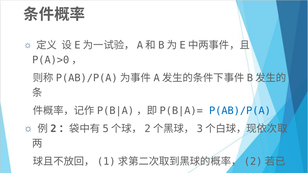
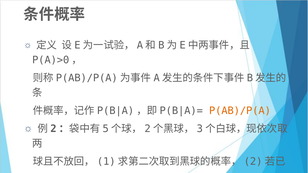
P(AB)/P(A colour: blue -> orange (240, 111)
